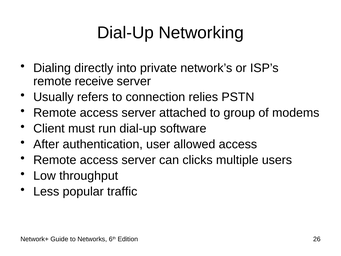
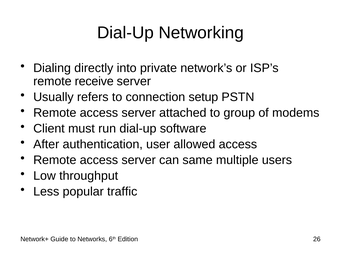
relies: relies -> setup (203, 97)
clicks: clicks -> same (198, 160)
